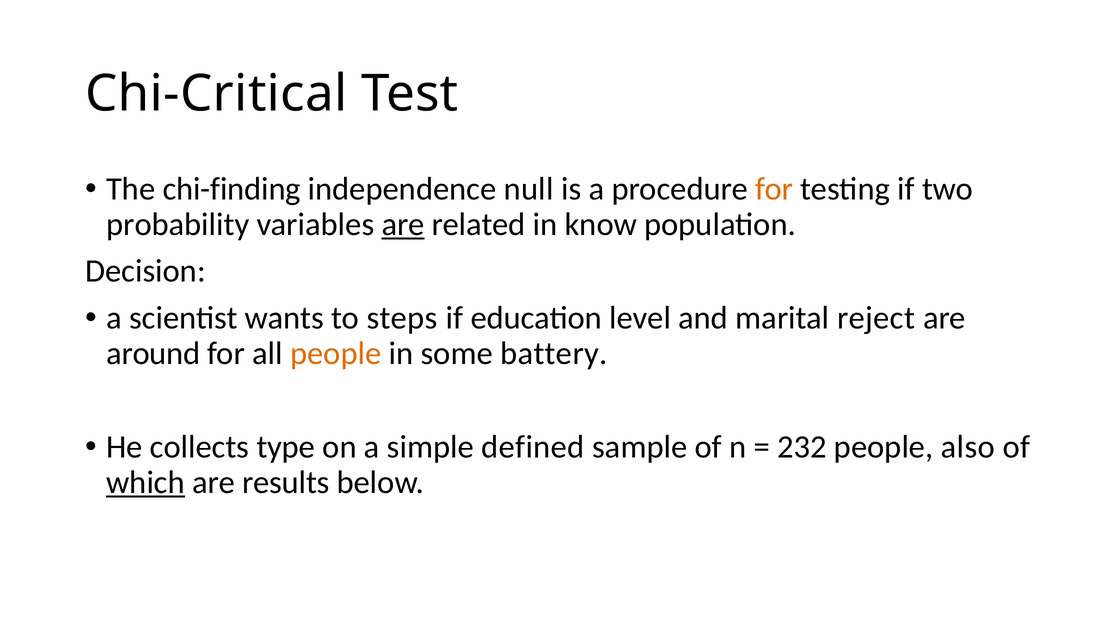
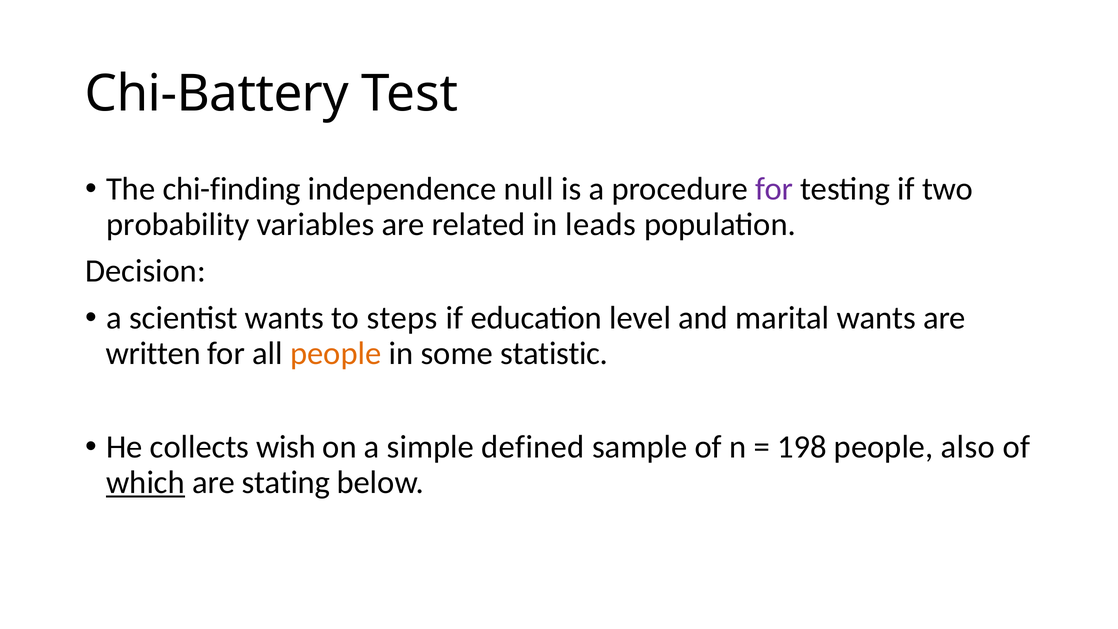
Chi-Critical: Chi-Critical -> Chi-Battery (217, 94)
for colour: orange -> purple (774, 189)
are underline: present -> none (403, 224)
know: know -> leads (601, 224)
marital reject: reject -> wants (876, 318)
around: around -> written (153, 353)
battery: battery -> statistic (554, 353)
type: type -> wish (286, 447)
232: 232 -> 198 (802, 447)
results: results -> stating (286, 482)
